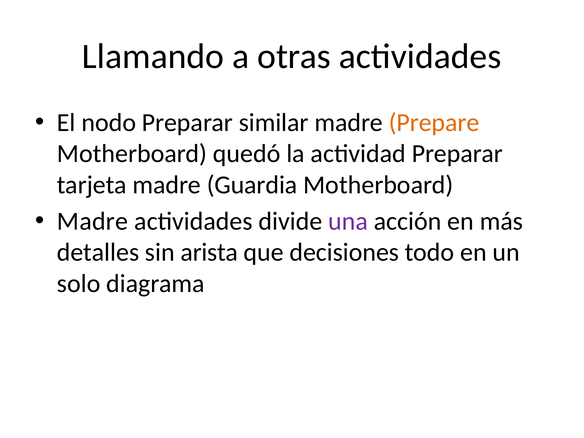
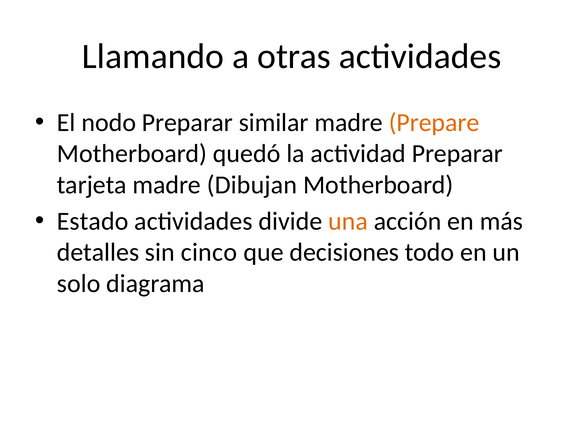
Guardia: Guardia -> Dibujan (252, 185)
Madre: Madre -> Estado (93, 221)
una colour: purple -> orange (348, 221)
arista: arista -> cinco (209, 252)
